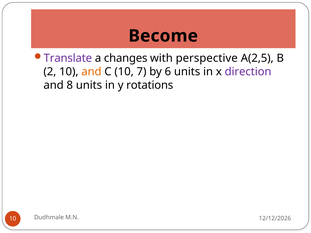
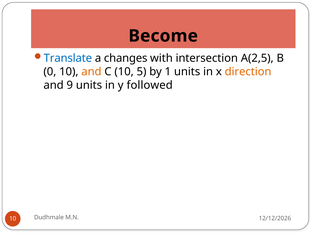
Translate colour: purple -> blue (68, 58)
perspective: perspective -> intersection (207, 58)
2: 2 -> 0 (50, 72)
7: 7 -> 5 (142, 72)
6: 6 -> 1 (168, 72)
direction colour: purple -> orange (248, 72)
8: 8 -> 9 (70, 85)
rotations: rotations -> followed (150, 85)
